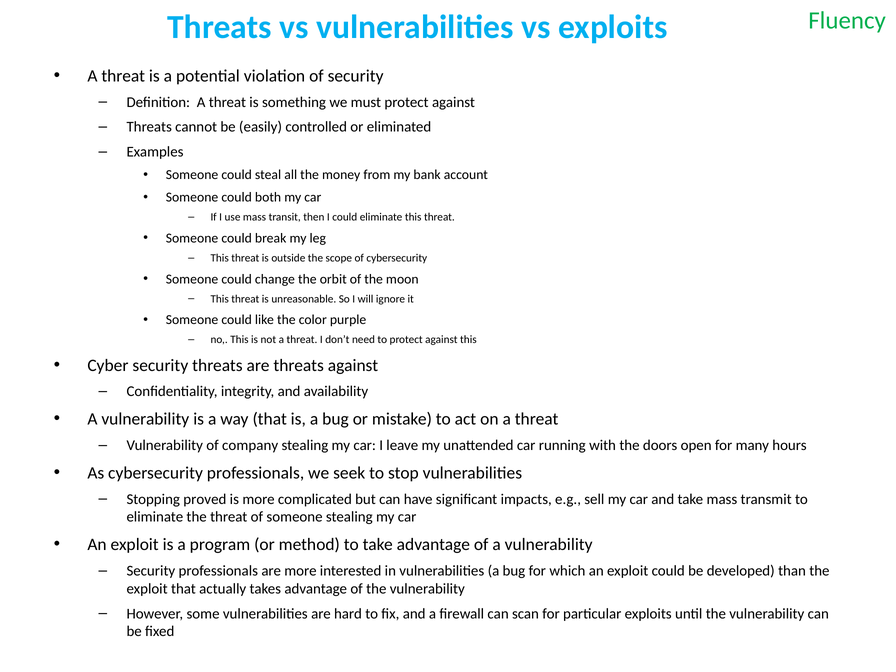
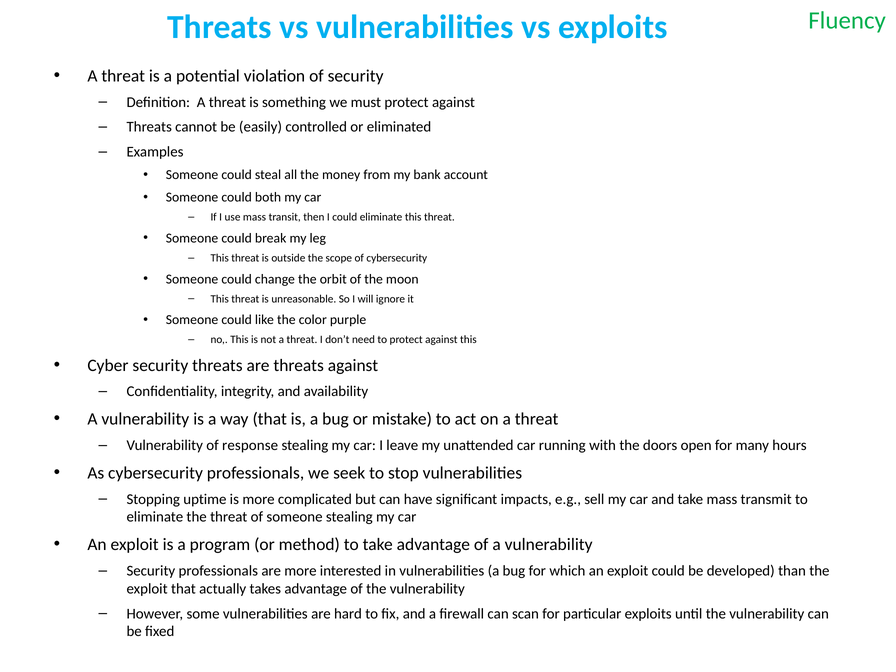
company: company -> response (250, 445)
proved: proved -> uptime (205, 499)
